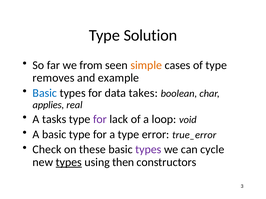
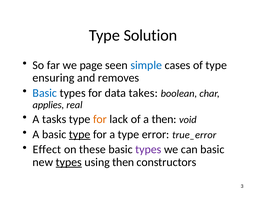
from: from -> page (91, 65)
simple colour: orange -> blue (146, 65)
removes: removes -> ensuring (54, 78)
example: example -> removes (119, 78)
for colour: purple -> orange (100, 120)
a loop: loop -> then (164, 120)
type underline: none -> present (80, 135)
Check: Check -> Effect (47, 150)
can cycle: cycle -> basic (212, 150)
